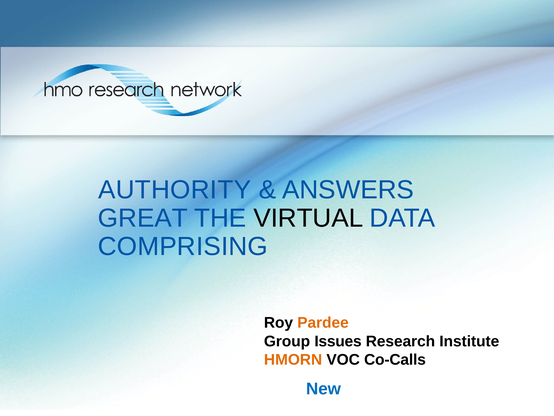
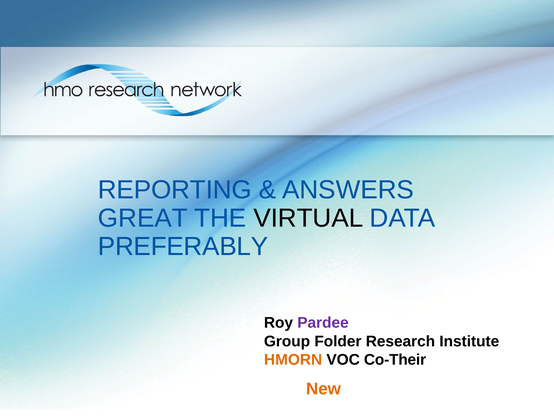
AUTHORITY: AUTHORITY -> REPORTING (175, 190)
COMPRISING: COMPRISING -> PREFERABLY (183, 246)
Pardee colour: orange -> purple (323, 322)
Issues: Issues -> Folder (338, 341)
Co-Calls: Co-Calls -> Co-Their (395, 359)
New colour: blue -> orange (323, 388)
